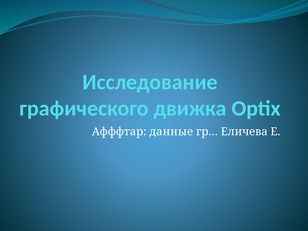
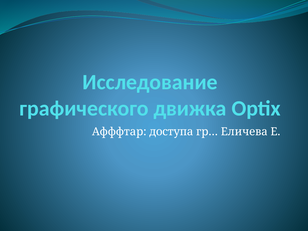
данные: данные -> доступа (171, 132)
